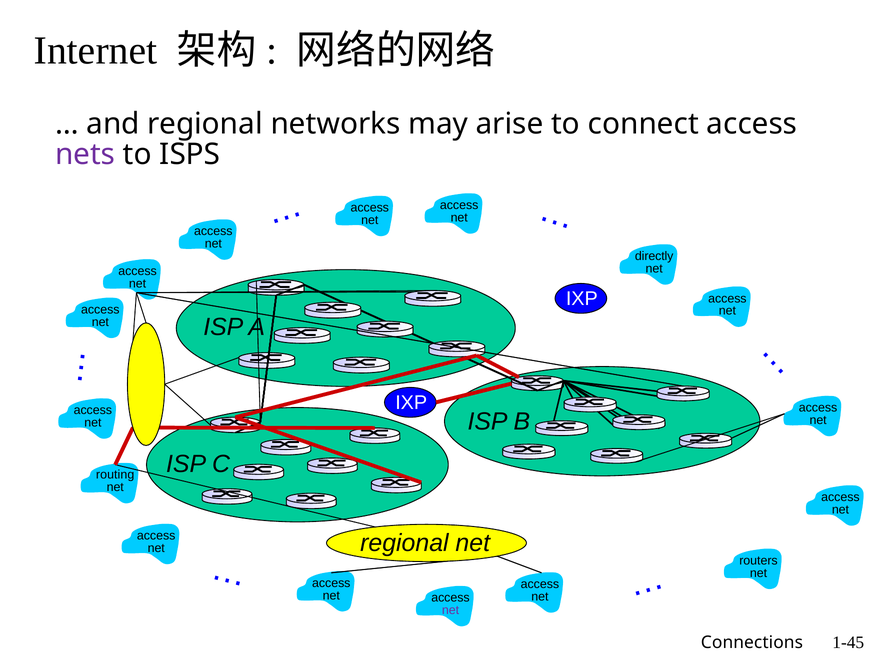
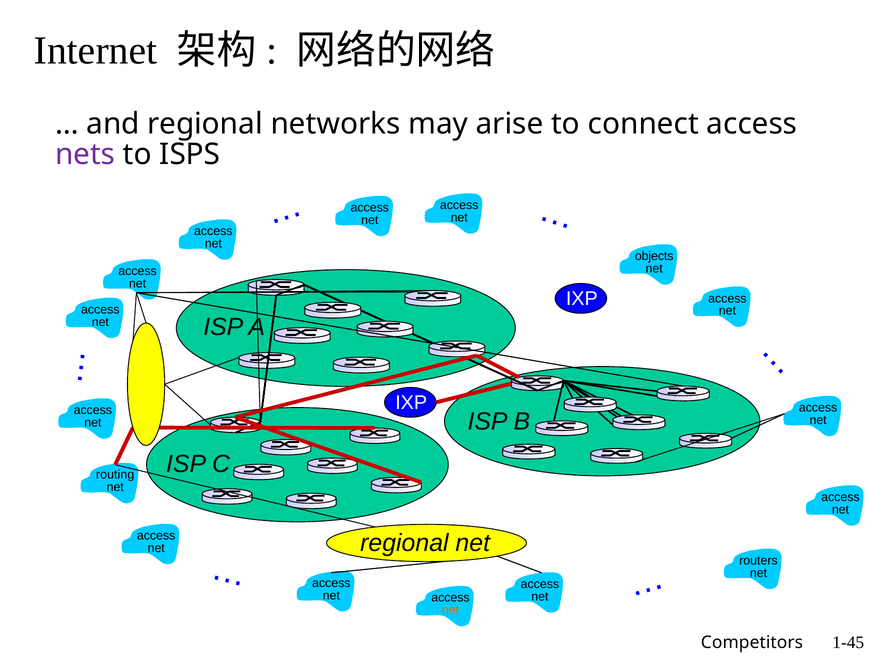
directly: directly -> objects (654, 256)
net colour: purple -> orange (451, 610)
Connections: Connections -> Competitors (752, 642)
